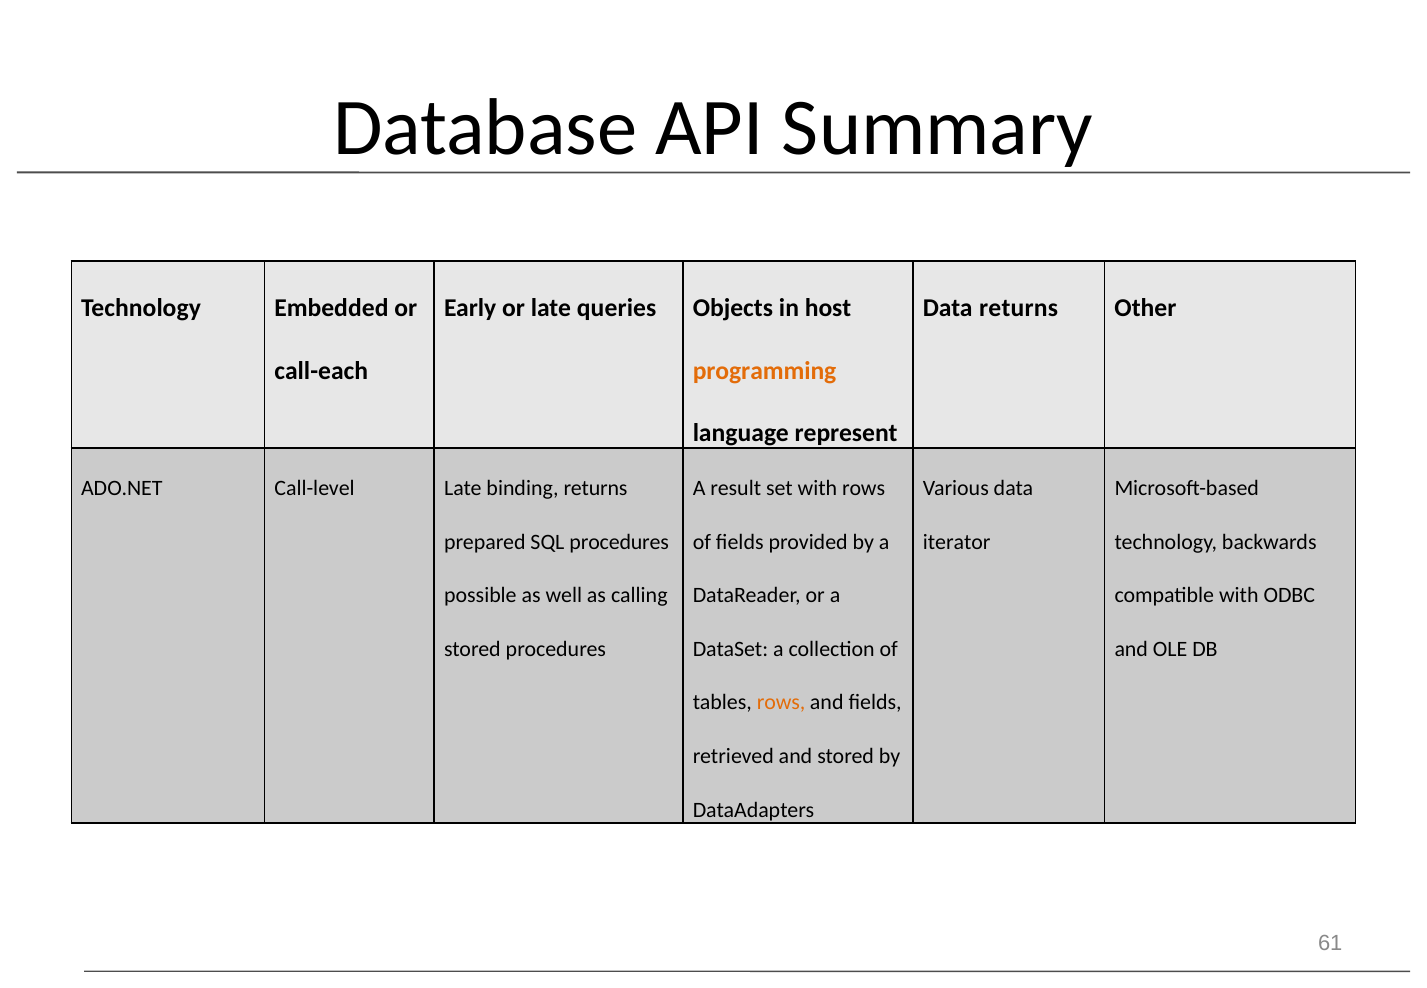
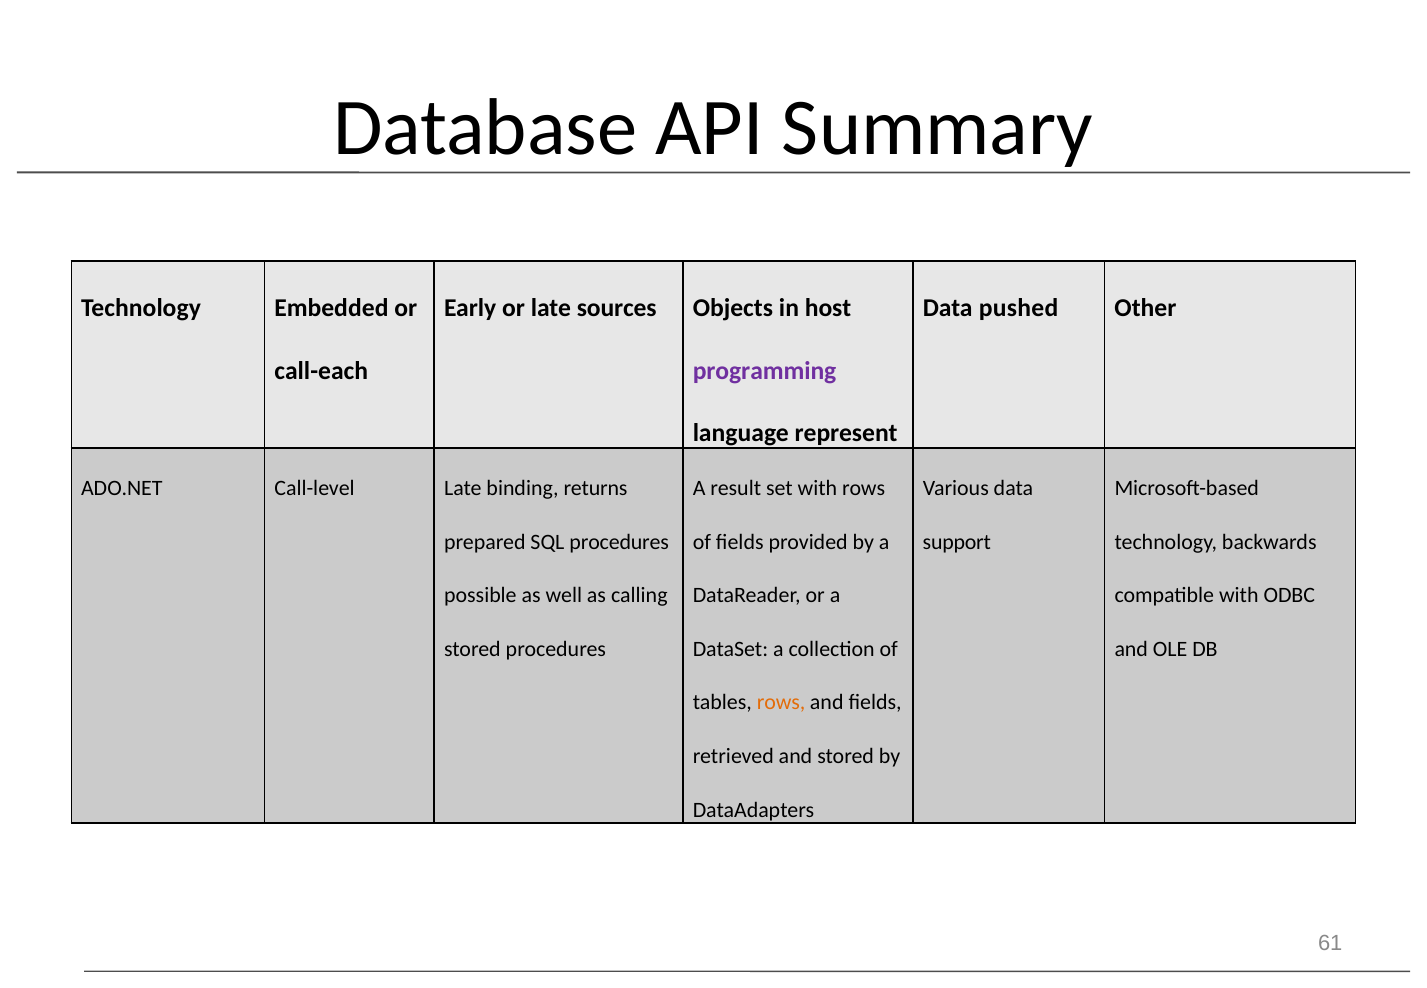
queries: queries -> sources (617, 308)
Data returns: returns -> pushed (1019, 308)
programming colour: orange -> purple (765, 371)
iterator: iterator -> support (957, 542)
